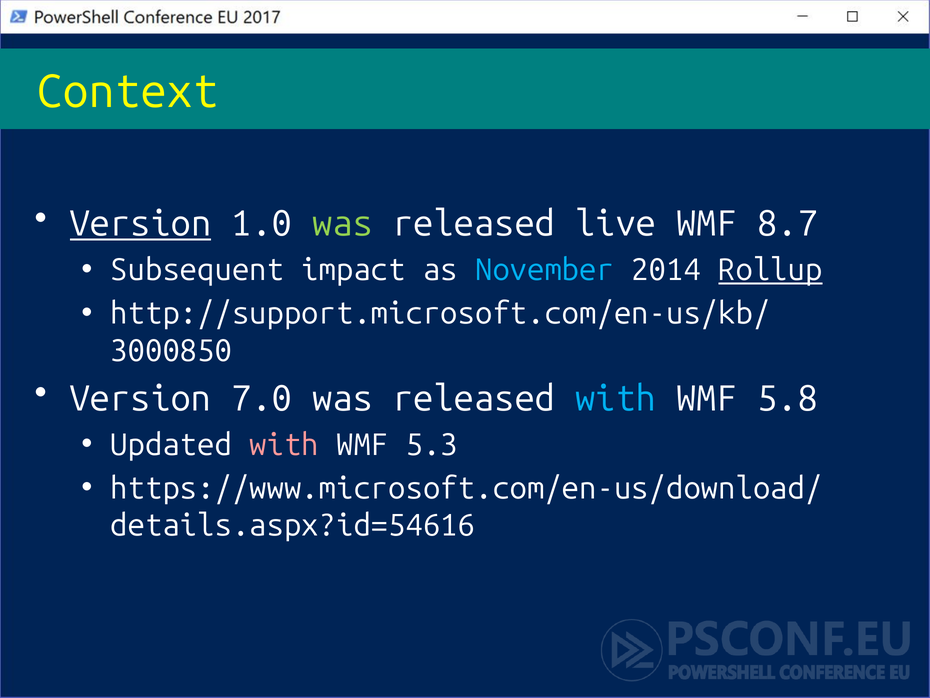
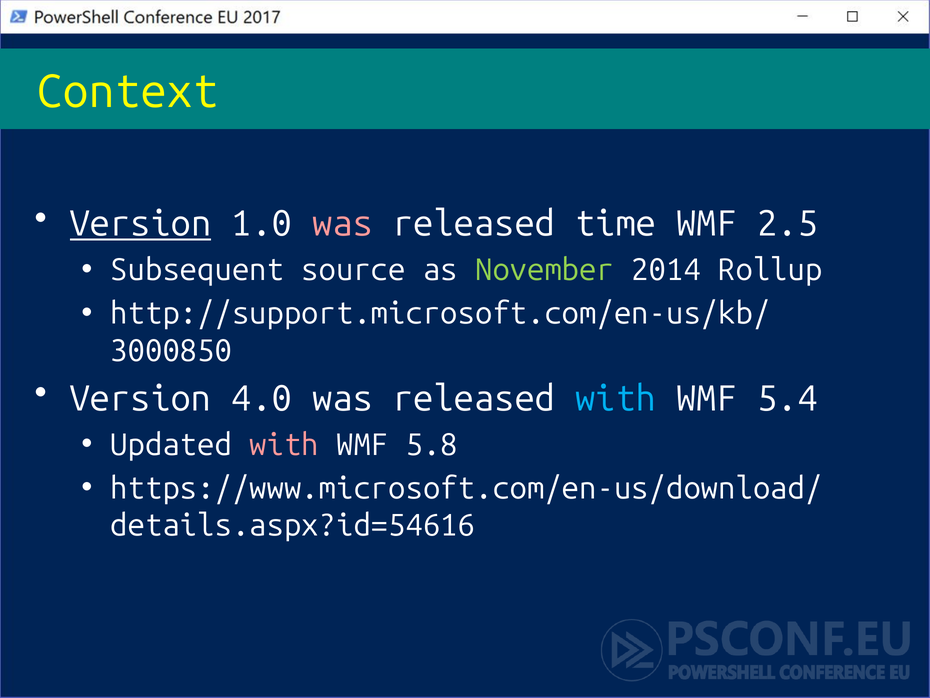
was colour: light green -> pink (343, 224)
live: live -> time (616, 224)
8.7: 8.7 -> 2.5 (787, 224)
impact: impact -> source (354, 270)
November colour: light blue -> light green (545, 270)
Rollup underline: present -> none (770, 270)
7.0: 7.0 -> 4.0 (262, 399)
5.8: 5.8 -> 5.4 (787, 399)
5.3: 5.3 -> 5.8 (432, 445)
